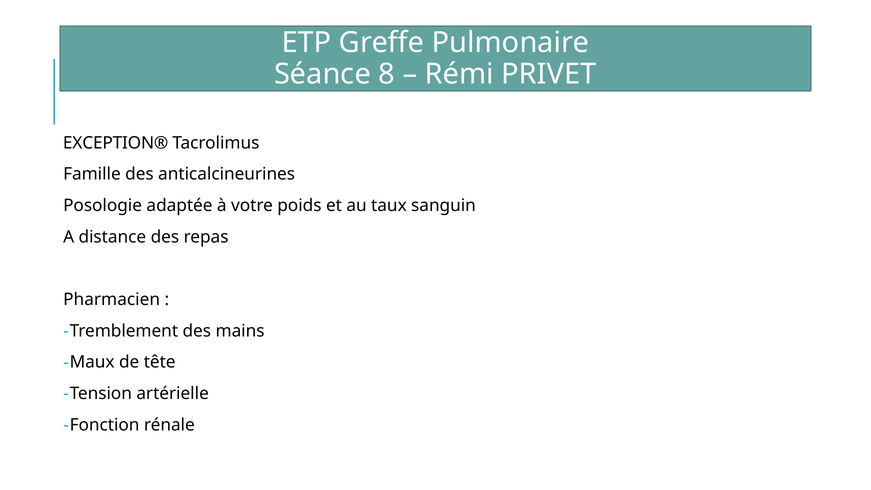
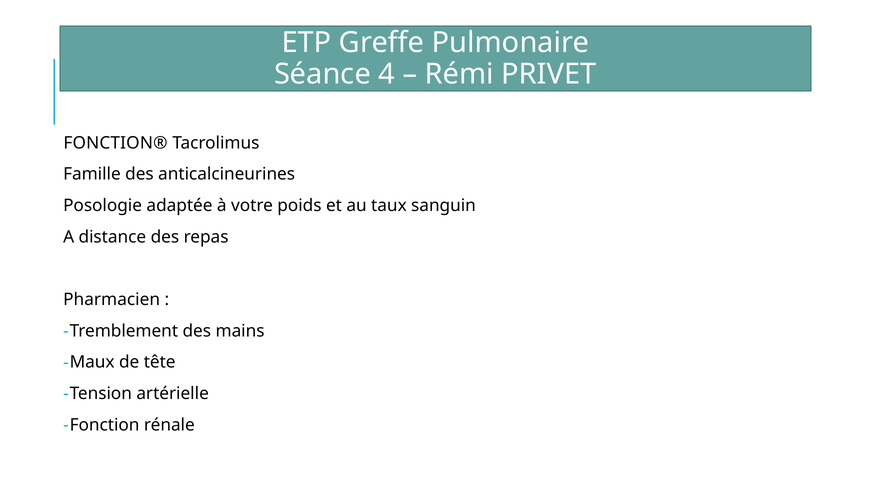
8: 8 -> 4 (387, 74)
EXCEPTION®: EXCEPTION® -> FONCTION® (115, 143)
